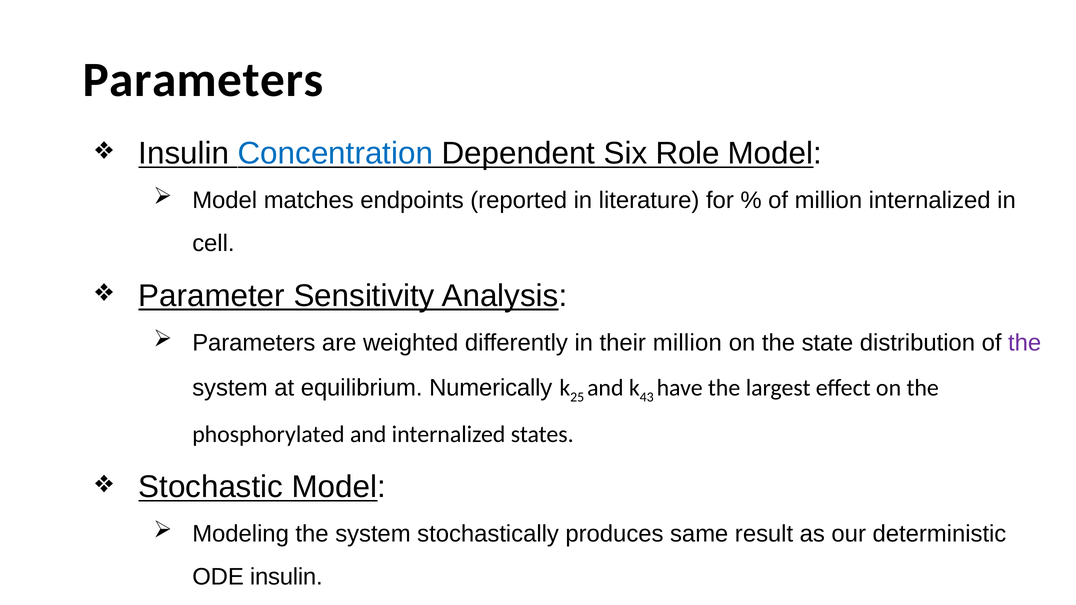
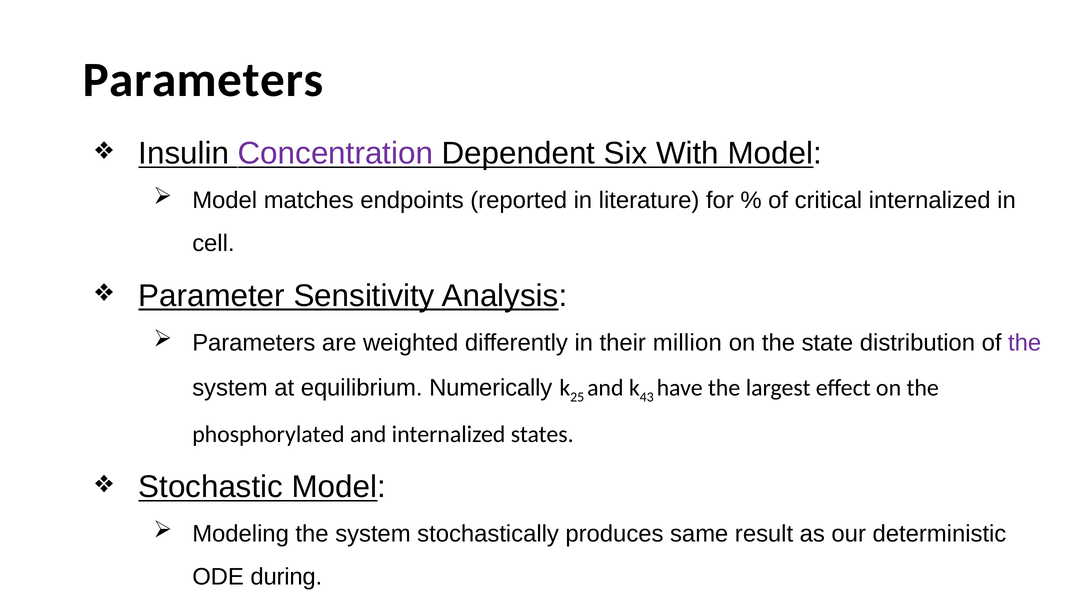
Concentration colour: blue -> purple (335, 153)
Role: Role -> With (688, 153)
of million: million -> critical (828, 200)
ODE insulin: insulin -> during (286, 577)
